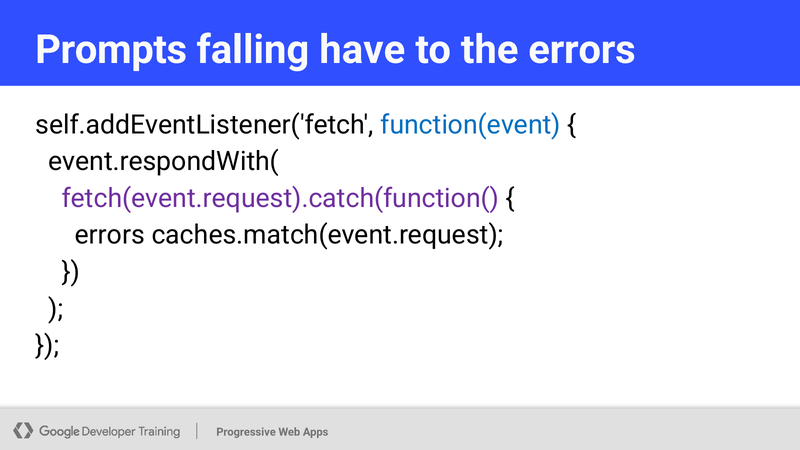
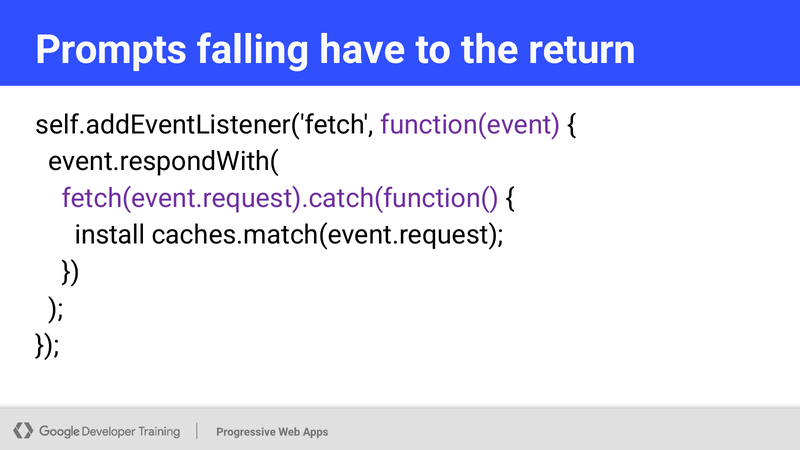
the errors: errors -> return (582, 50)
function(event colour: blue -> purple (471, 125)
errors: errors -> install (110, 235)
